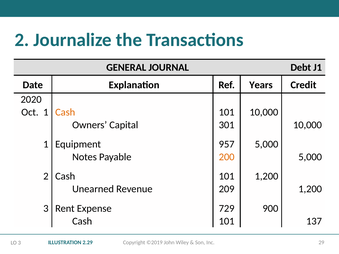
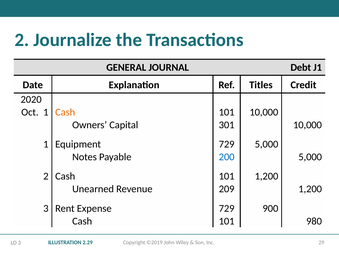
Years: Years -> Titles (261, 85)
Equipment 957: 957 -> 729 (227, 144)
200 colour: orange -> blue (227, 157)
137: 137 -> 980 (314, 221)
